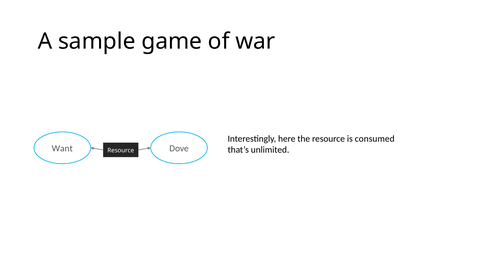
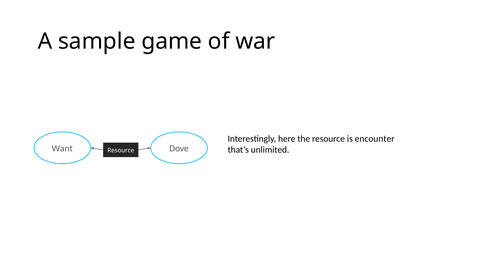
consumed: consumed -> encounter (375, 139)
